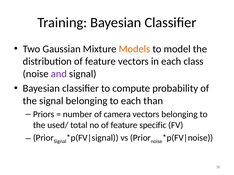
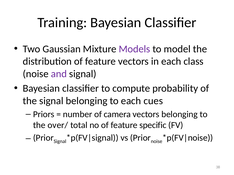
Models colour: orange -> purple (134, 49)
than: than -> cues (153, 101)
used/: used/ -> over/ (58, 125)
